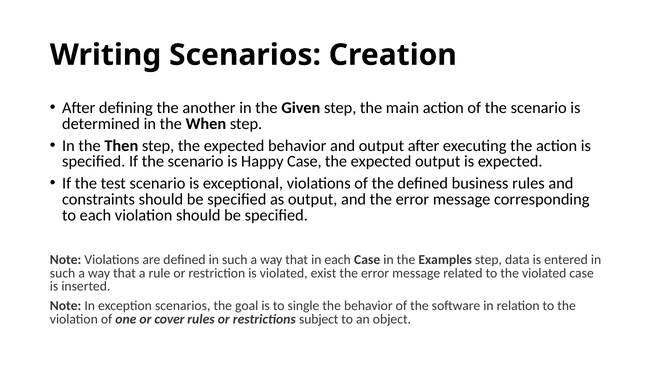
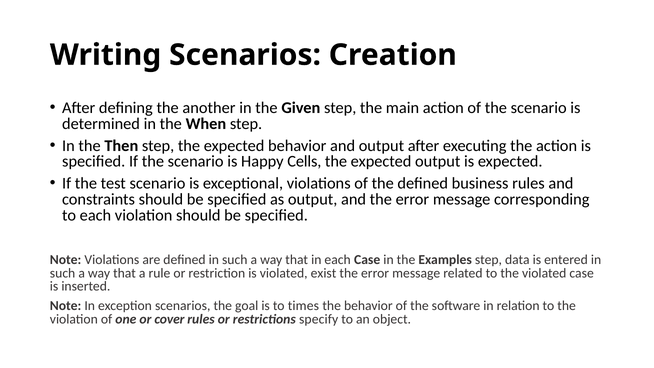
Happy Case: Case -> Cells (304, 161)
single: single -> times (303, 306)
subject: subject -> specify (319, 319)
